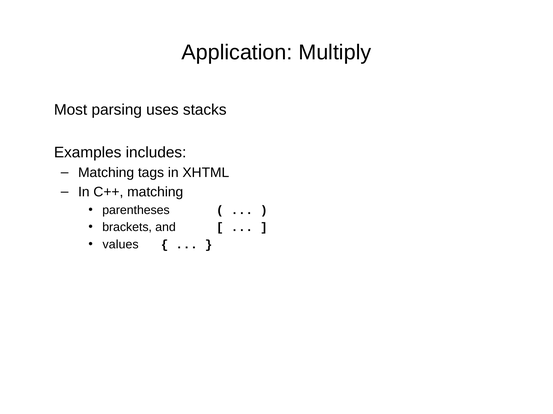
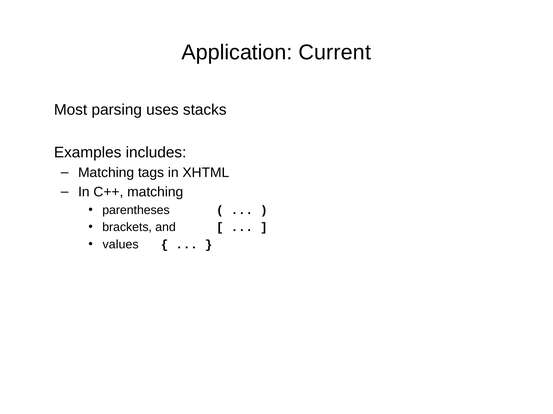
Multiply: Multiply -> Current (335, 53)
